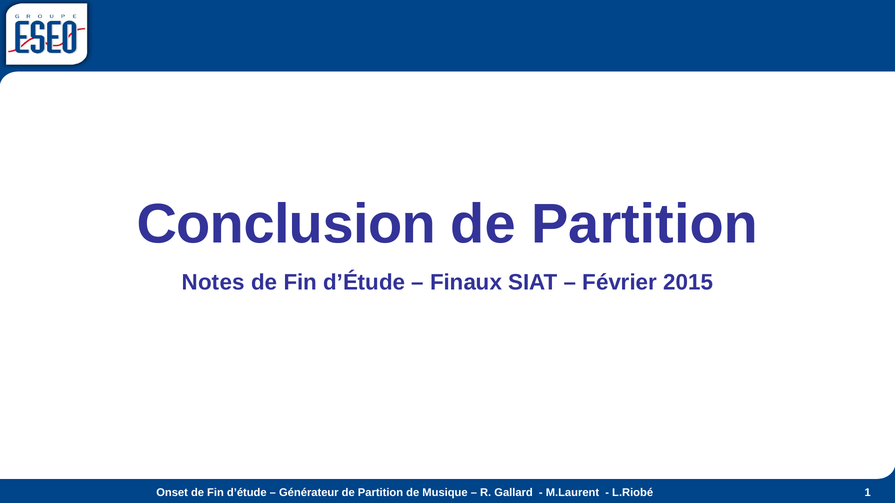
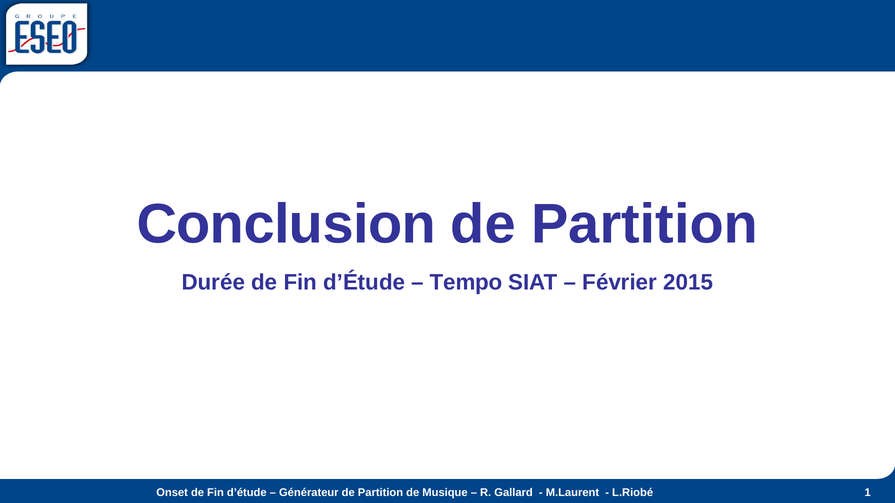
Notes: Notes -> Durée (213, 283)
Finaux: Finaux -> Tempo (466, 283)
